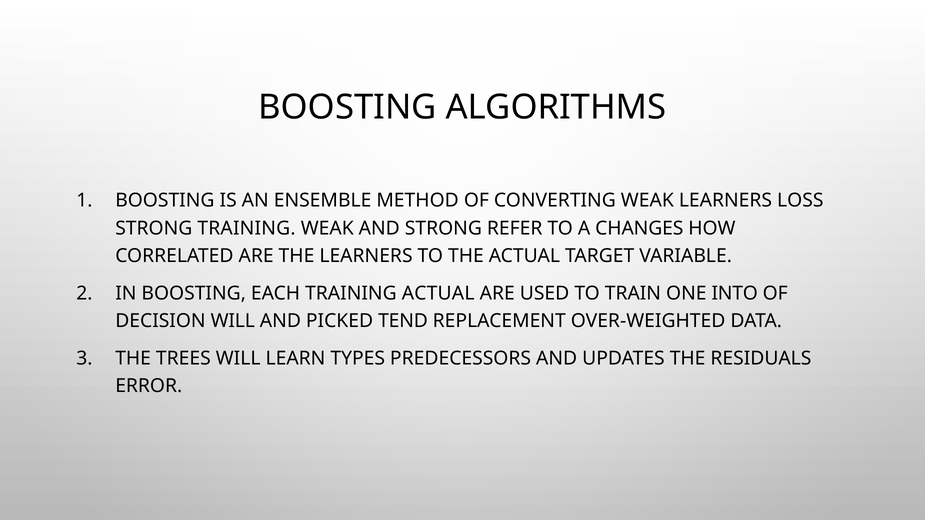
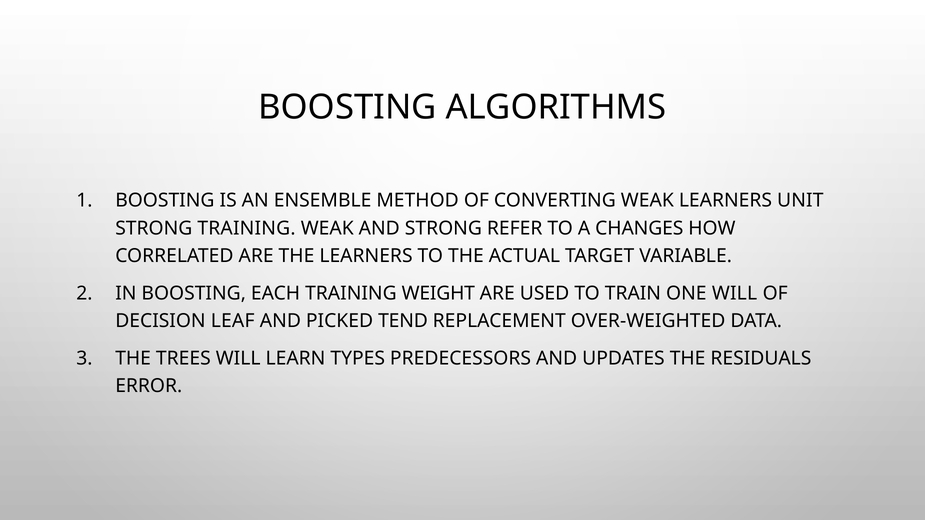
LOSS: LOSS -> UNIT (800, 201)
TRAINING ACTUAL: ACTUAL -> WEIGHT (438, 293)
ONE INTO: INTO -> WILL (735, 293)
DECISION WILL: WILL -> LEAF (233, 321)
